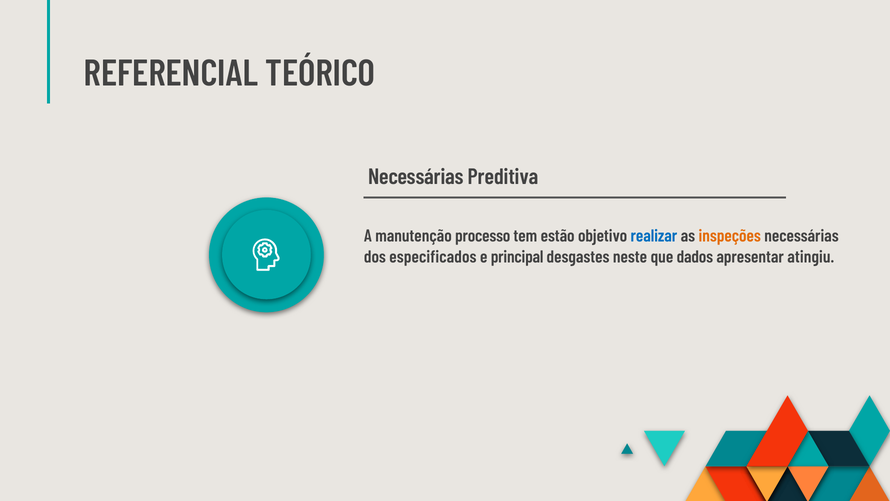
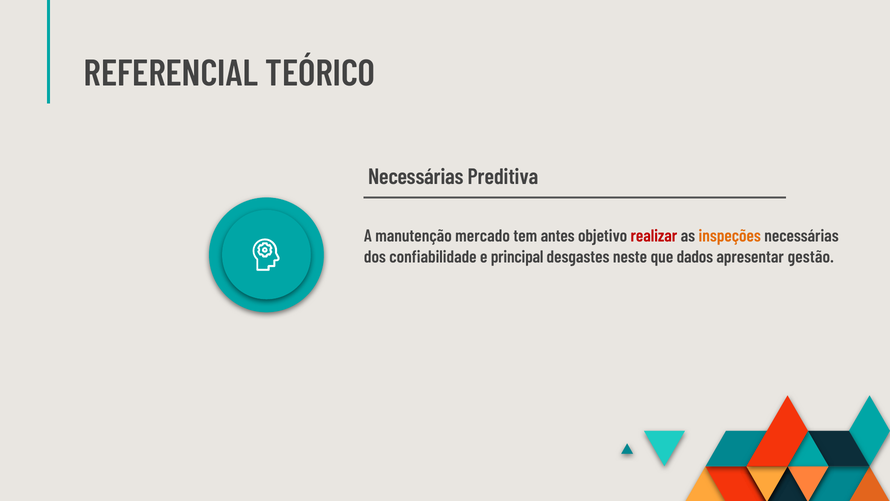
processo: processo -> mercado (483, 236)
estão: estão -> antes (558, 236)
realizar colour: blue -> red (654, 236)
especificados: especificados -> confiabilidade (433, 257)
atingiu: atingiu -> gestão (811, 257)
